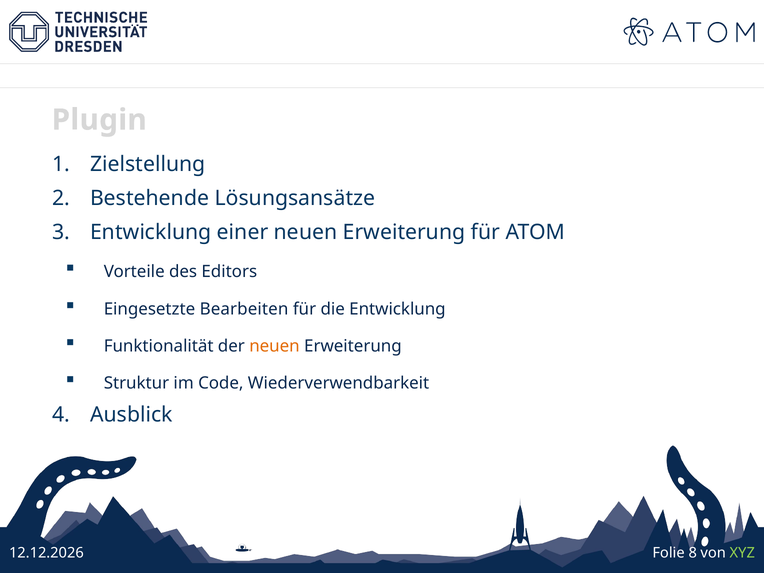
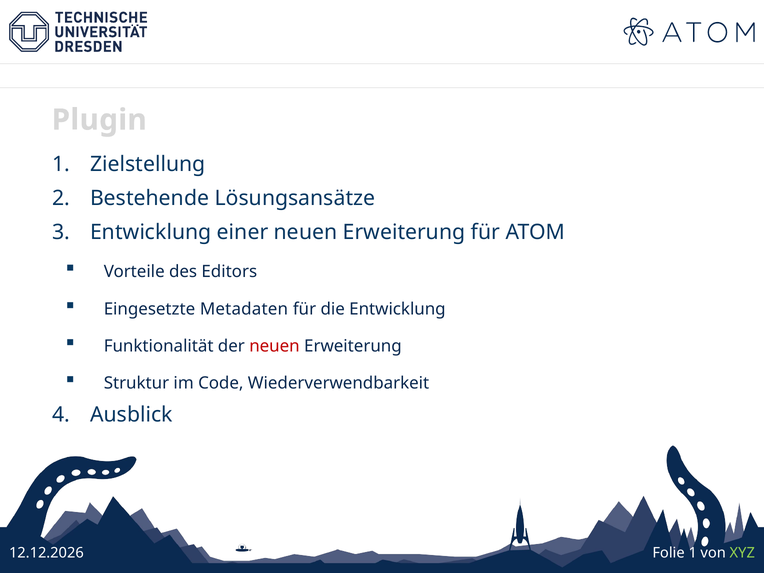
Bearbeiten: Bearbeiten -> Metadaten (244, 309)
neuen colour: orange -> red (274, 346)
Folie 8: 8 -> 1 (693, 553)
